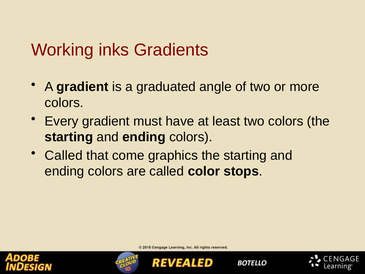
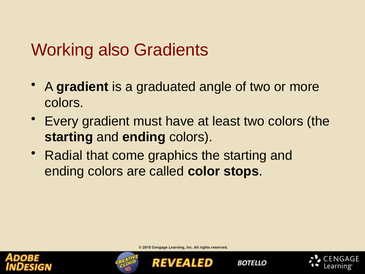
inks: inks -> also (114, 50)
Called: Called -> Radial (64, 155)
